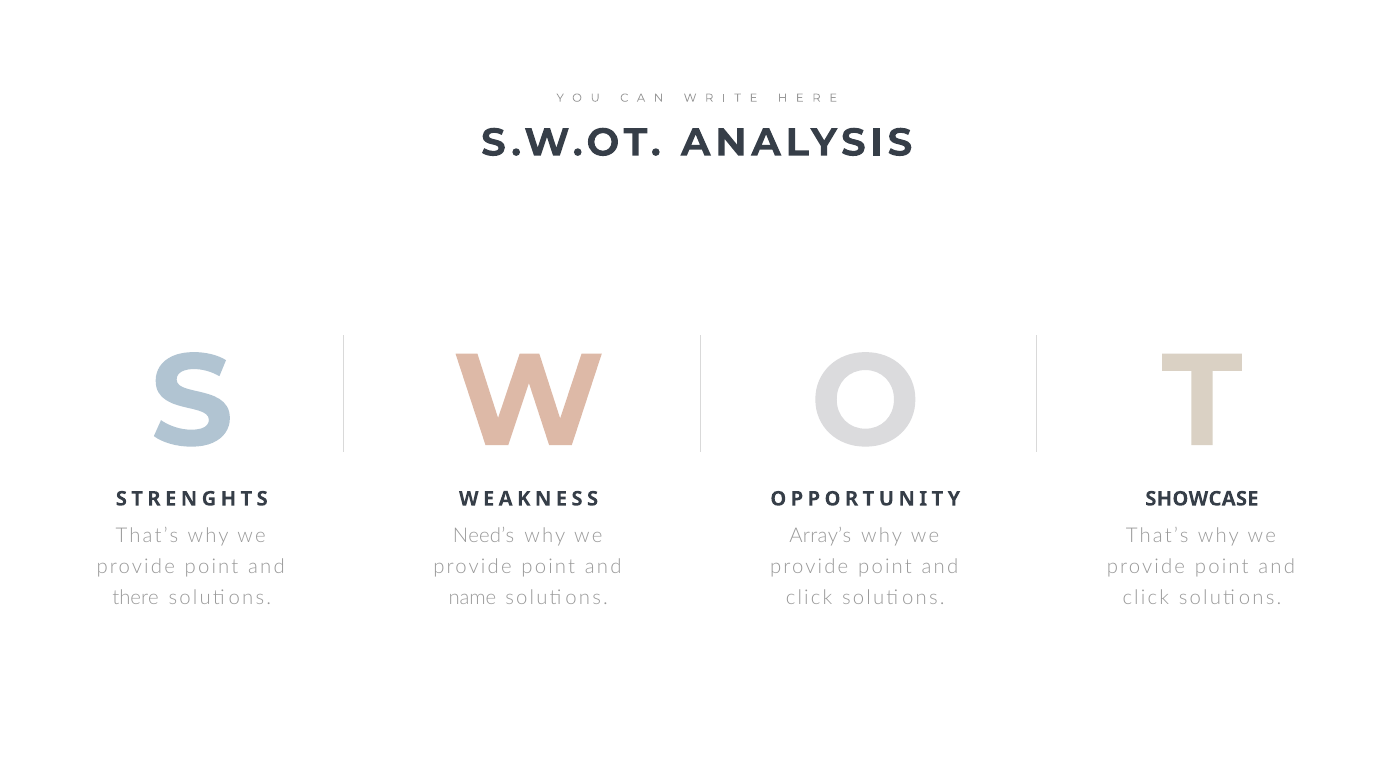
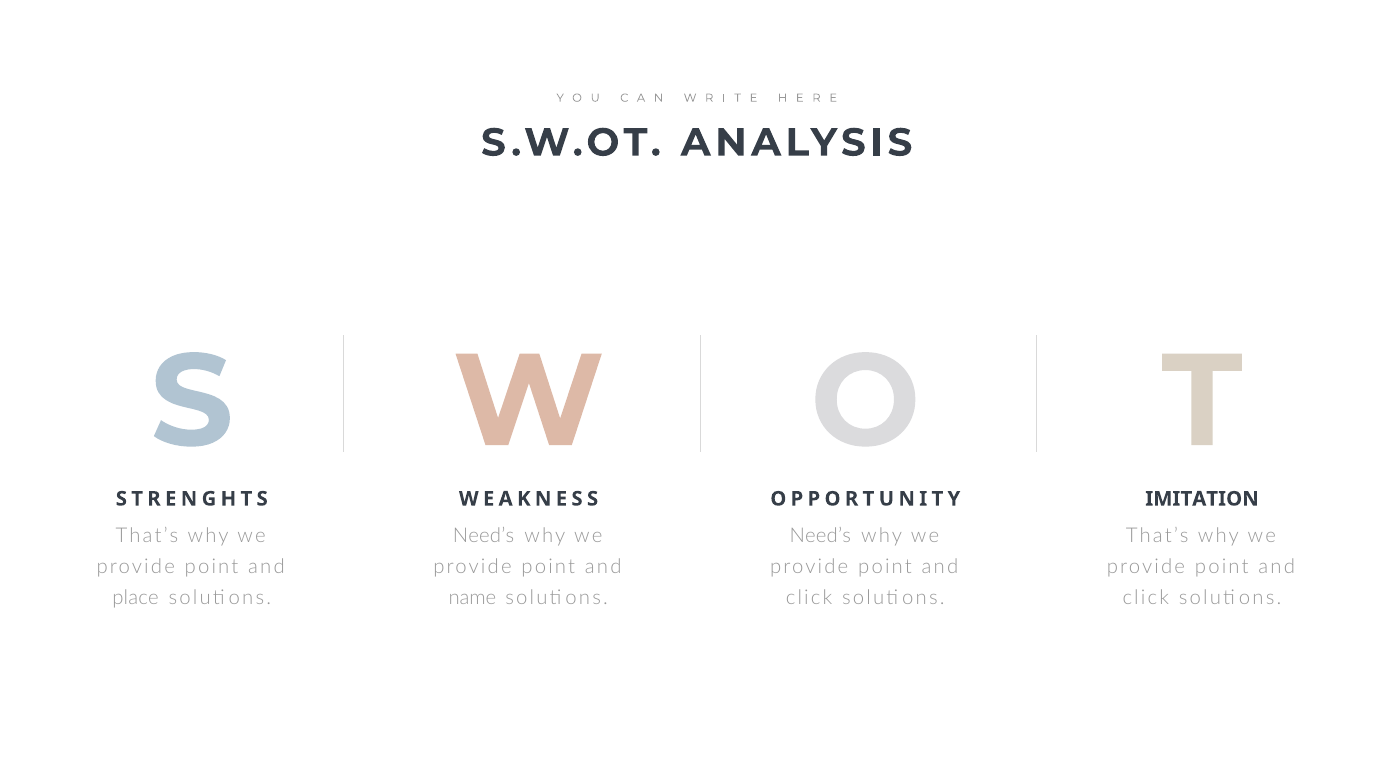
SHOWCASE: SHOWCASE -> IMITATION (1202, 499)
Array’s: Array’s -> Need’s (820, 536)
there: there -> place (136, 598)
